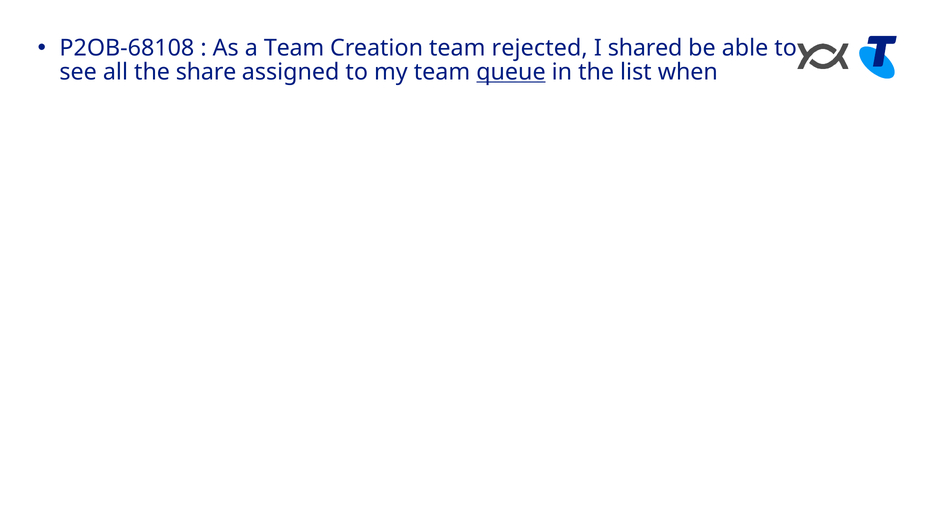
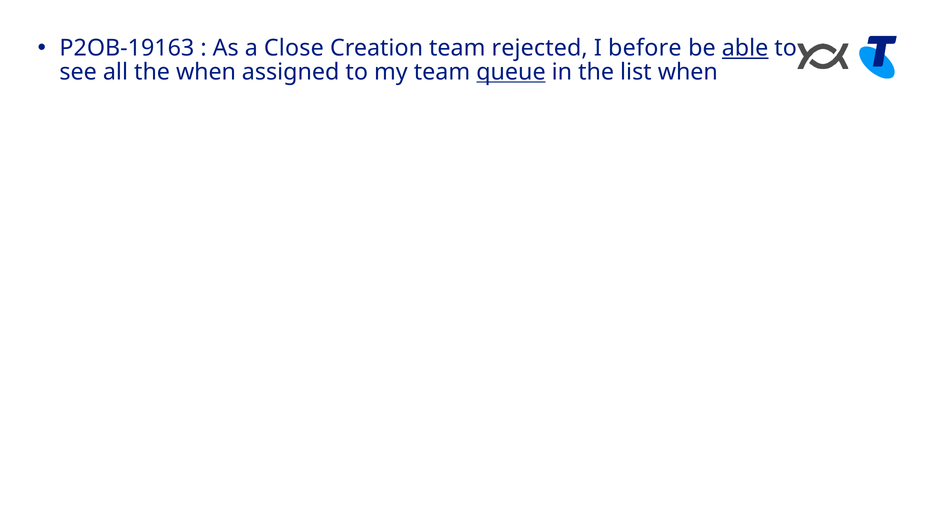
P2OB-68108: P2OB-68108 -> P2OB-19163 (127, 48)
a Team: Team -> Close (294, 48)
shared: shared -> before (645, 48)
able underline: none -> present (745, 48)
the share: share -> when (206, 72)
